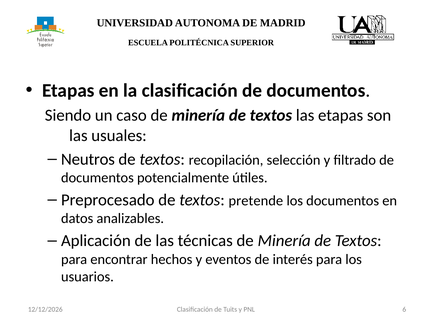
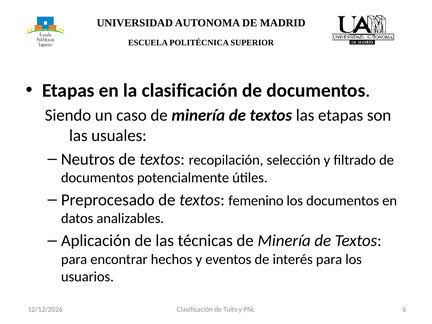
pretende: pretende -> femenino (256, 201)
